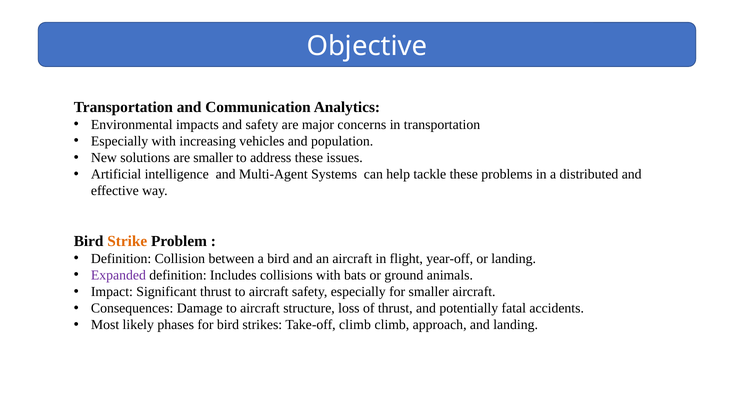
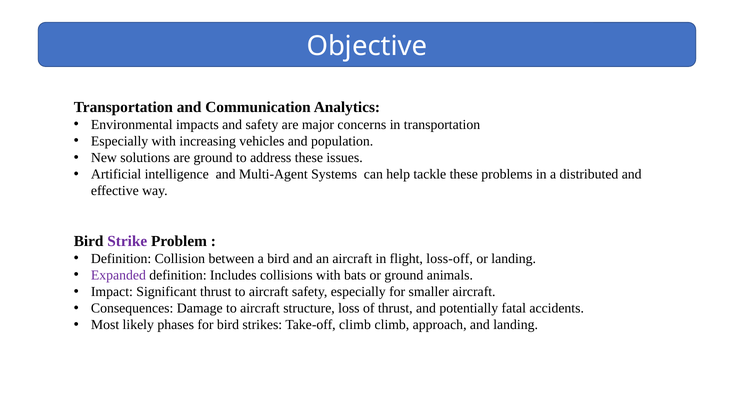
are smaller: smaller -> ground (213, 158)
Strike colour: orange -> purple (127, 241)
year-off: year-off -> loss-off (450, 259)
